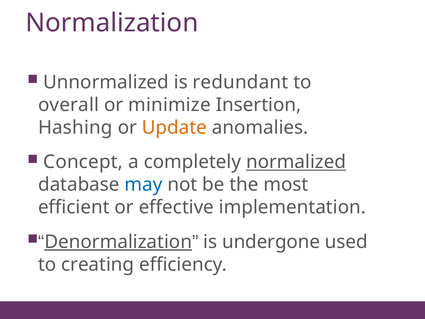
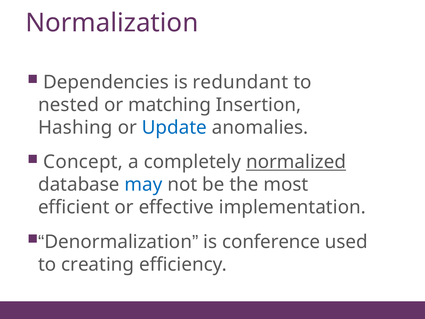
Unnormalized: Unnormalized -> Dependencies (106, 82)
overall: overall -> nested (69, 105)
minimize: minimize -> matching (170, 105)
Update colour: orange -> blue (174, 127)
Denormalization underline: present -> none (118, 242)
undergone: undergone -> conference (271, 242)
